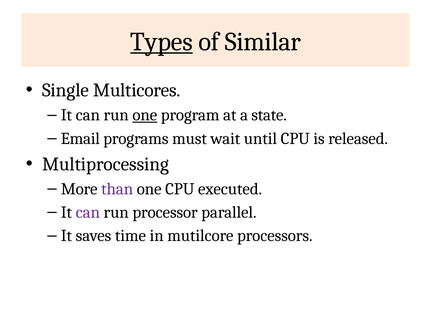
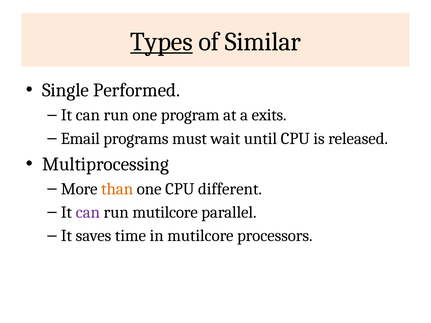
Multicores: Multicores -> Performed (137, 90)
one underline: present -> none (145, 115)
state: state -> exits (269, 115)
than colour: purple -> orange (117, 189)
executed: executed -> different (230, 189)
run processor: processor -> mutilcore (165, 212)
